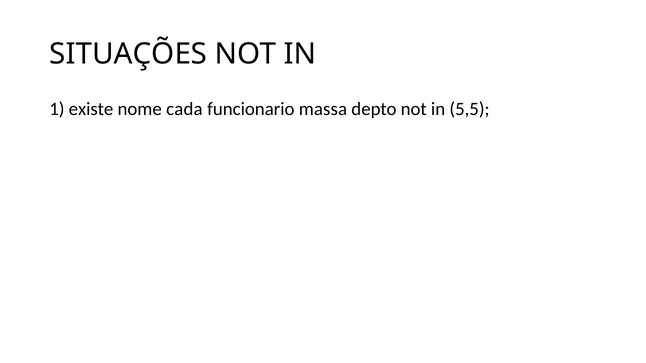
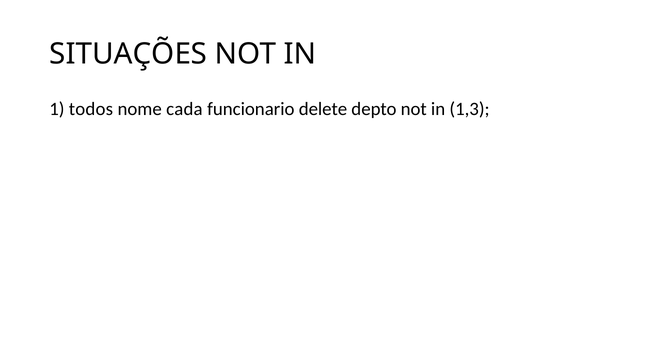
existe: existe -> todos (91, 109)
massa: massa -> delete (323, 109)
5,5: 5,5 -> 1,3 (470, 109)
